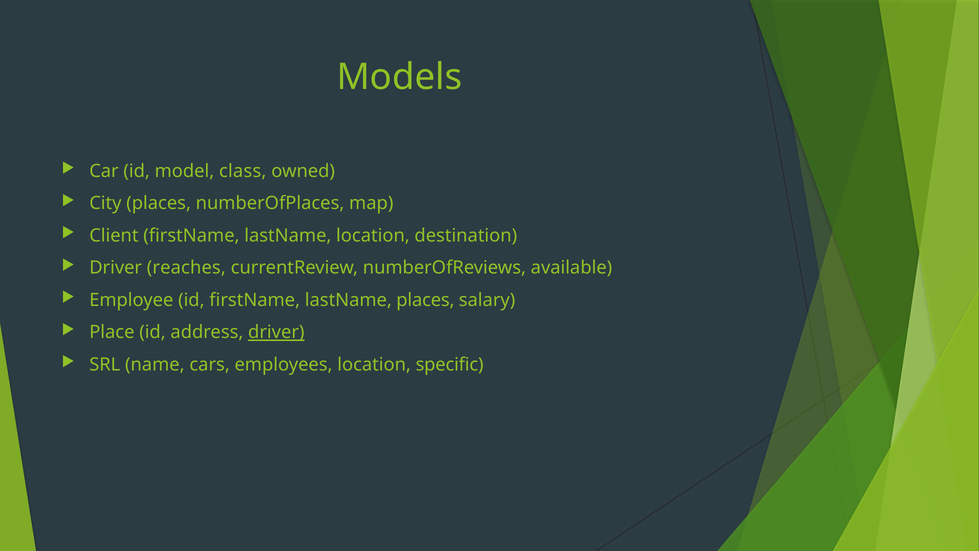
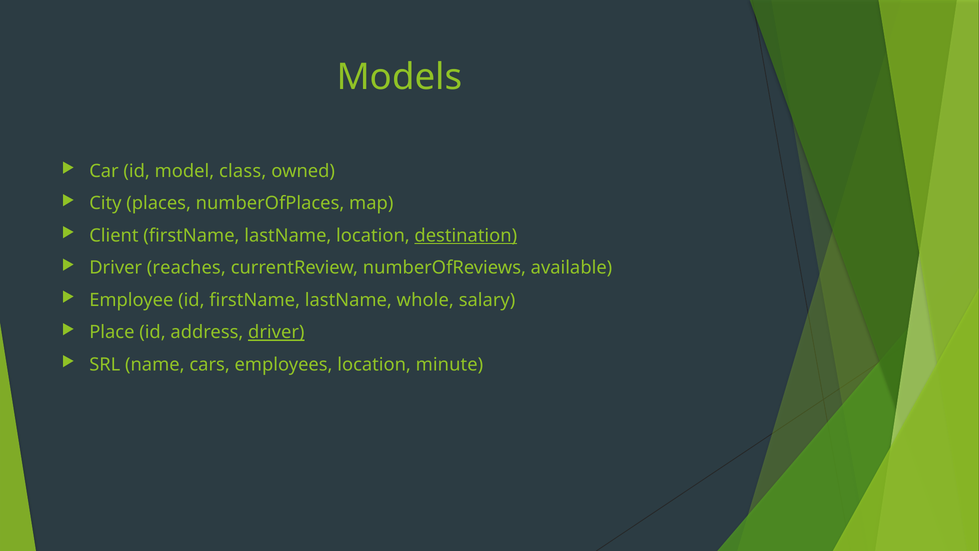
destination underline: none -> present (466, 235)
lastName places: places -> whole (425, 300)
specific: specific -> minute (449, 364)
